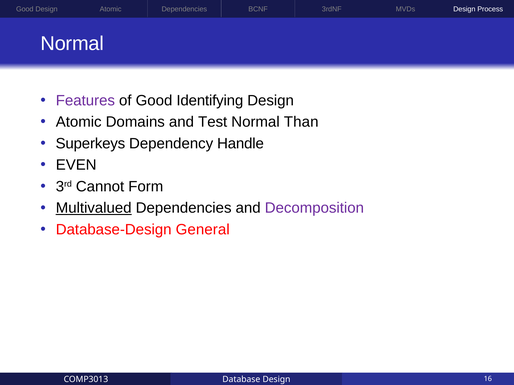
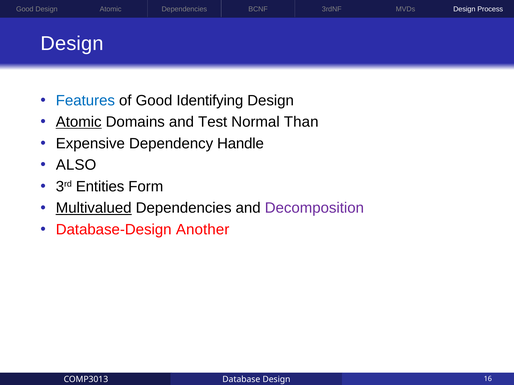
Normal: Normal -> Design (72, 43)
Features colour: purple -> blue (85, 101)
Atomic underline: none -> present (79, 122)
Superkeys: Superkeys -> Expensive (90, 144)
EVEN: EVEN -> ALSO (76, 165)
Cannot: Cannot -> Entities (100, 187)
General: General -> Another (203, 230)
